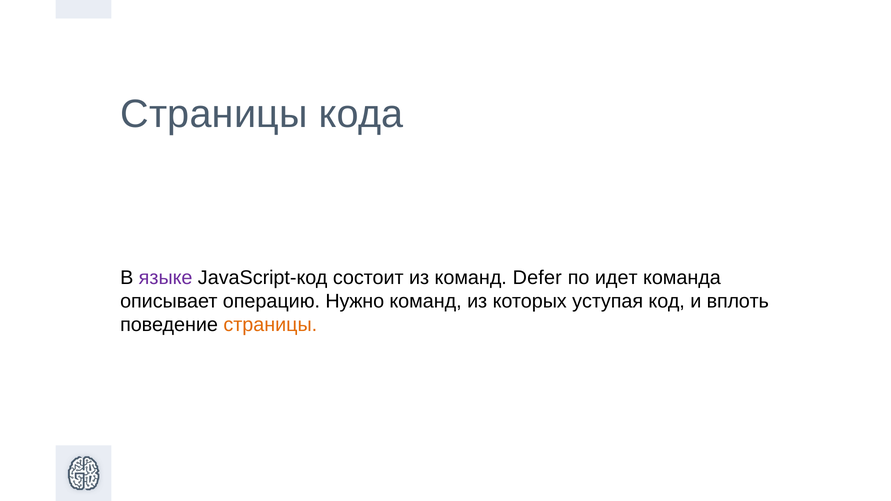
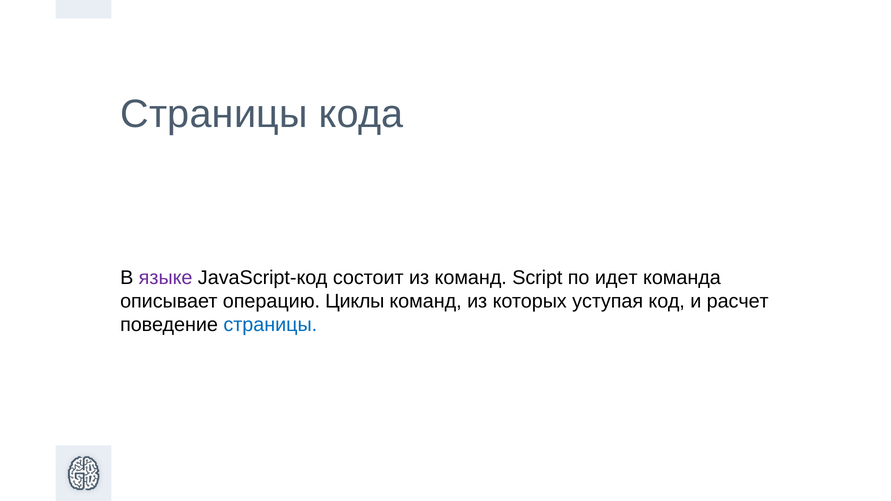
Defer: Defer -> Script (537, 278)
Нужно: Нужно -> Циклы (355, 301)
вплоть: вплоть -> расчет (738, 301)
страницы colour: orange -> blue (270, 325)
